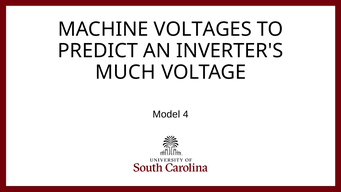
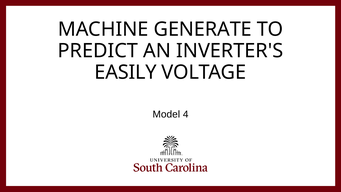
VOLTAGES: VOLTAGES -> GENERATE (203, 29)
MUCH: MUCH -> EASILY (126, 72)
